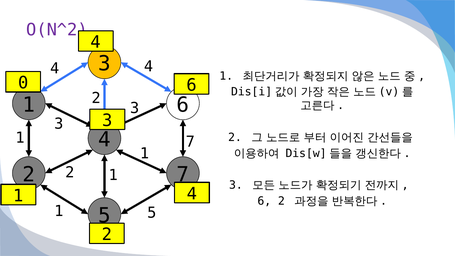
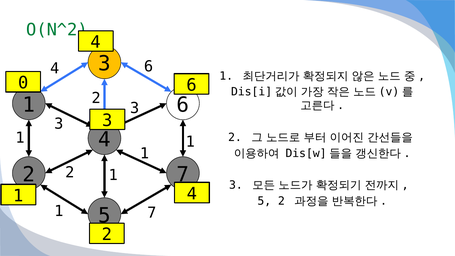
O(N^2 colour: purple -> green (57, 30)
4: 4 -> 6 (149, 66)
7: 7 -> 1 (190, 142)
6: 6 -> 5 (264, 201)
1 5: 5 -> 7 (152, 213)
